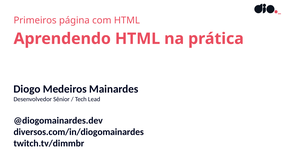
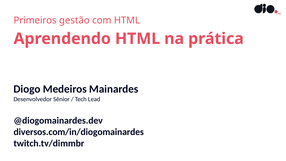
página: página -> gestão (74, 20)
